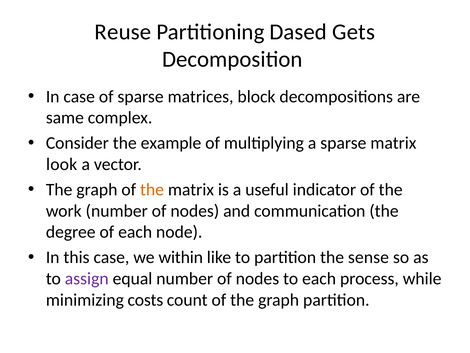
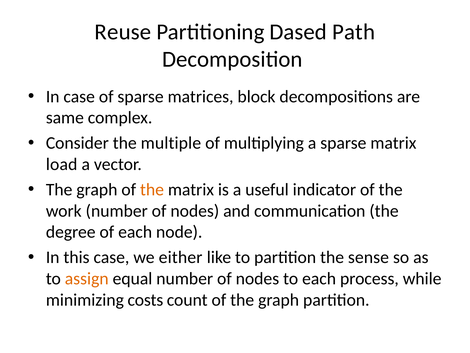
Gets: Gets -> Path (354, 32)
example: example -> multiple (171, 143)
look: look -> load (62, 164)
within: within -> either (181, 257)
assign colour: purple -> orange (87, 278)
